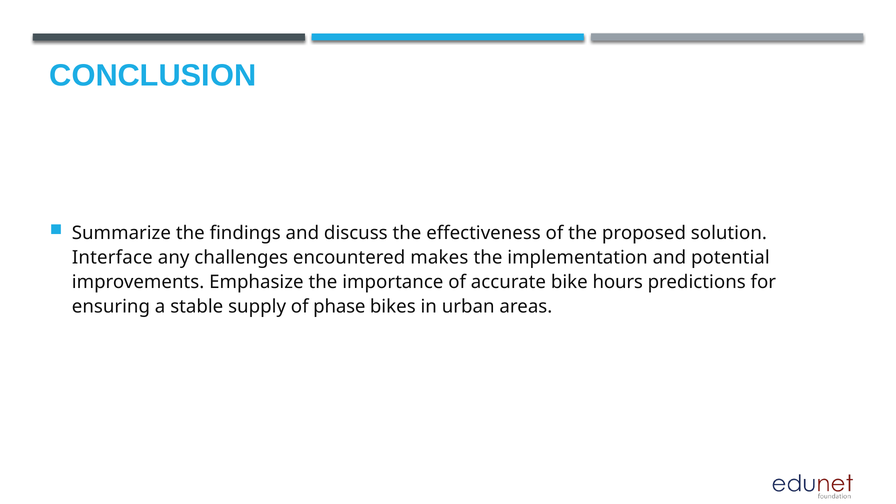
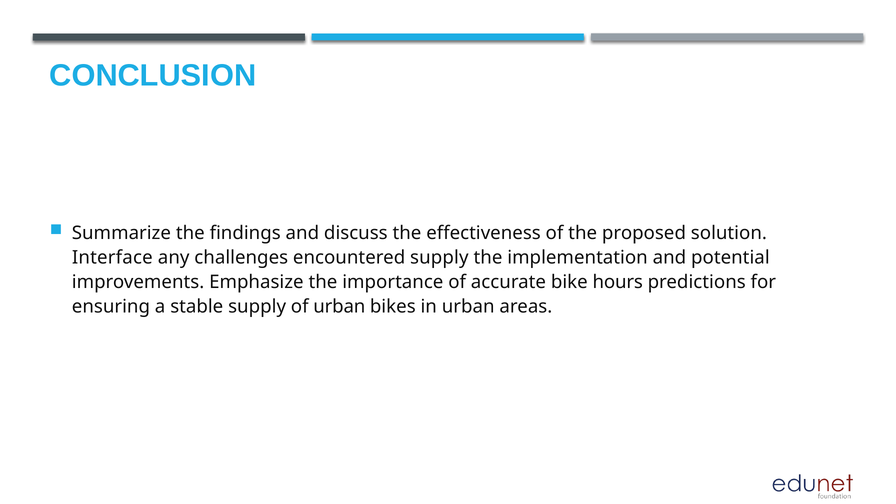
encountered makes: makes -> supply (439, 258)
of phase: phase -> urban (339, 307)
